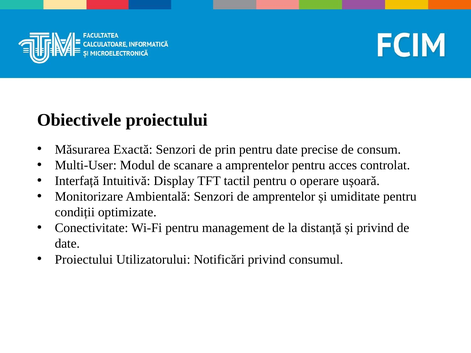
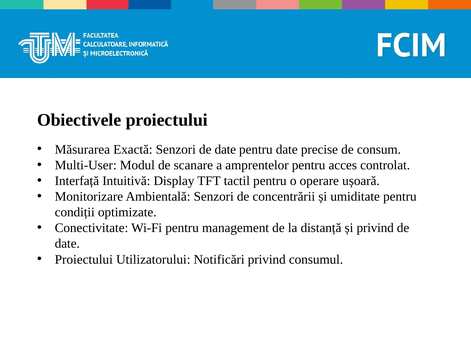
Senzori de prin: prin -> date (225, 149)
de amprentelor: amprentelor -> concentrării (284, 197)
